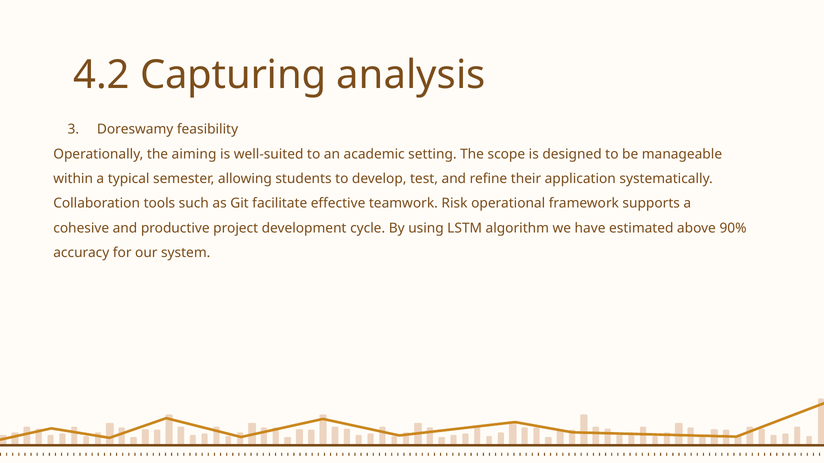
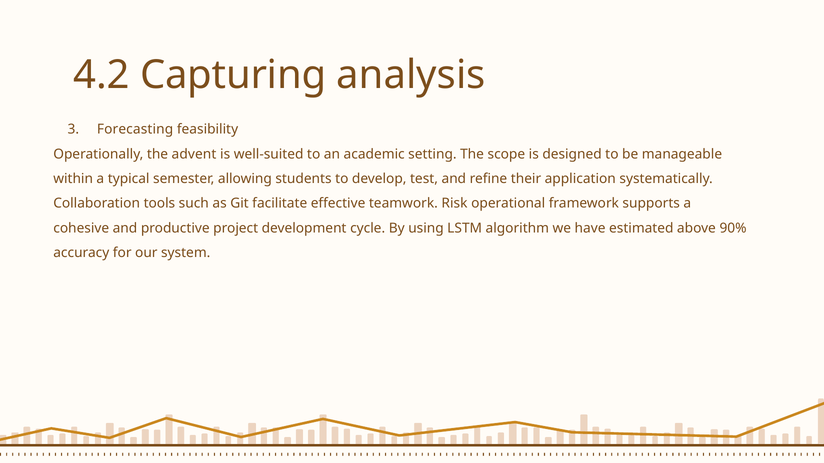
Doreswamy: Doreswamy -> Forecasting (135, 129)
aiming: aiming -> advent (194, 154)
